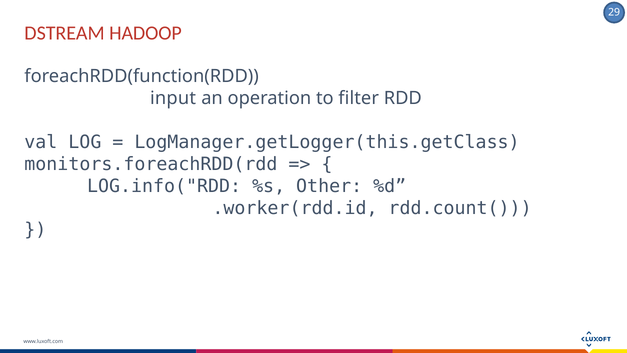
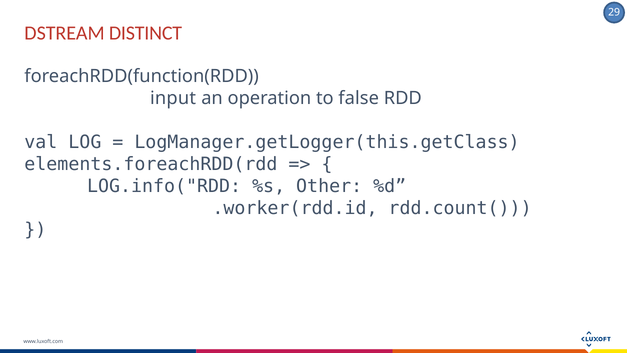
HADOOP: HADOOP -> DISTINCT (145, 33)
filter: filter -> false (359, 98)
monitors.foreachRDD(rdd: monitors.foreachRDD(rdd -> elements.foreachRDD(rdd (151, 164)
